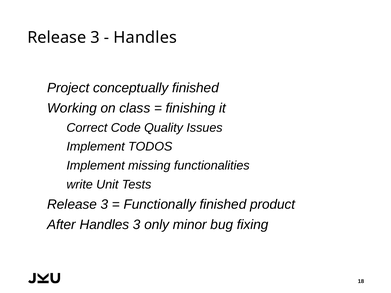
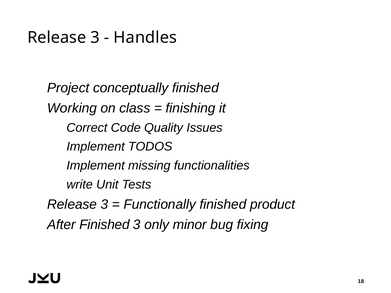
After Handles: Handles -> Finished (104, 225)
